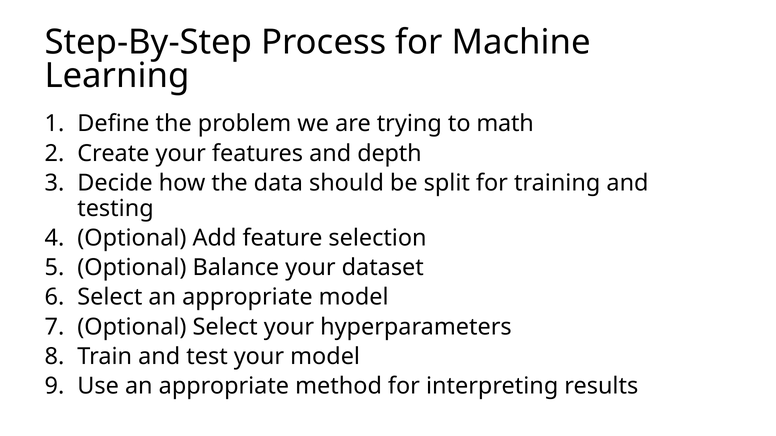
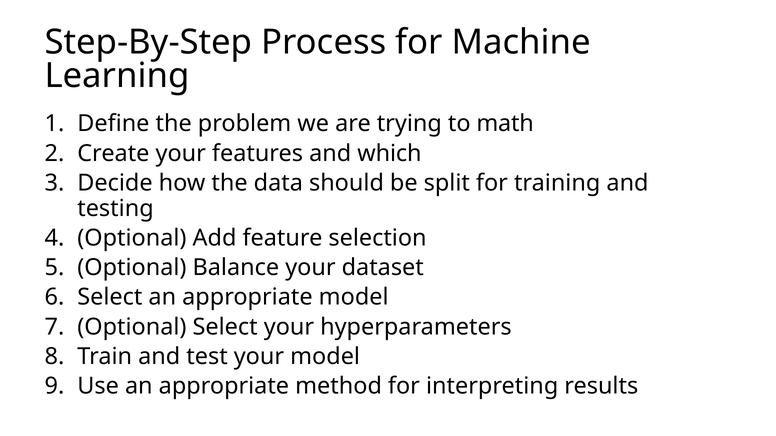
depth: depth -> which (389, 154)
